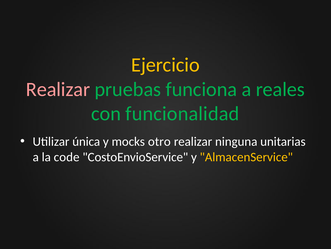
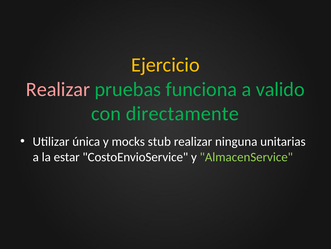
reales: reales -> valido (280, 89)
funcionalidad: funcionalidad -> directamente (182, 113)
otro: otro -> stub (159, 141)
code: code -> estar (67, 157)
AlmacenService colour: yellow -> light green (246, 157)
